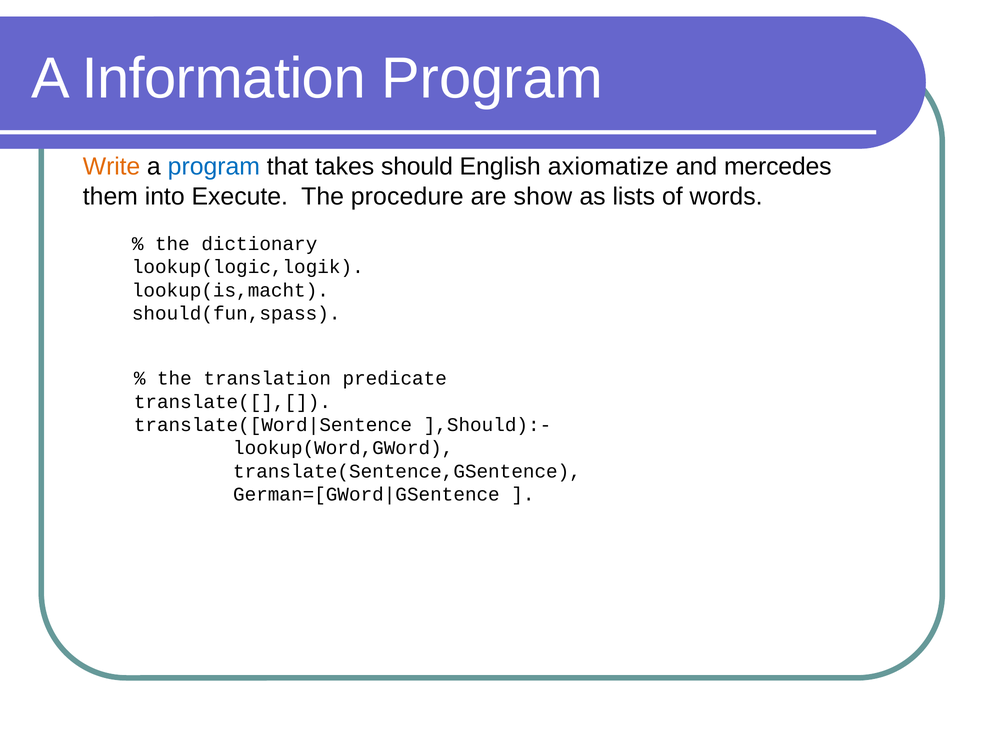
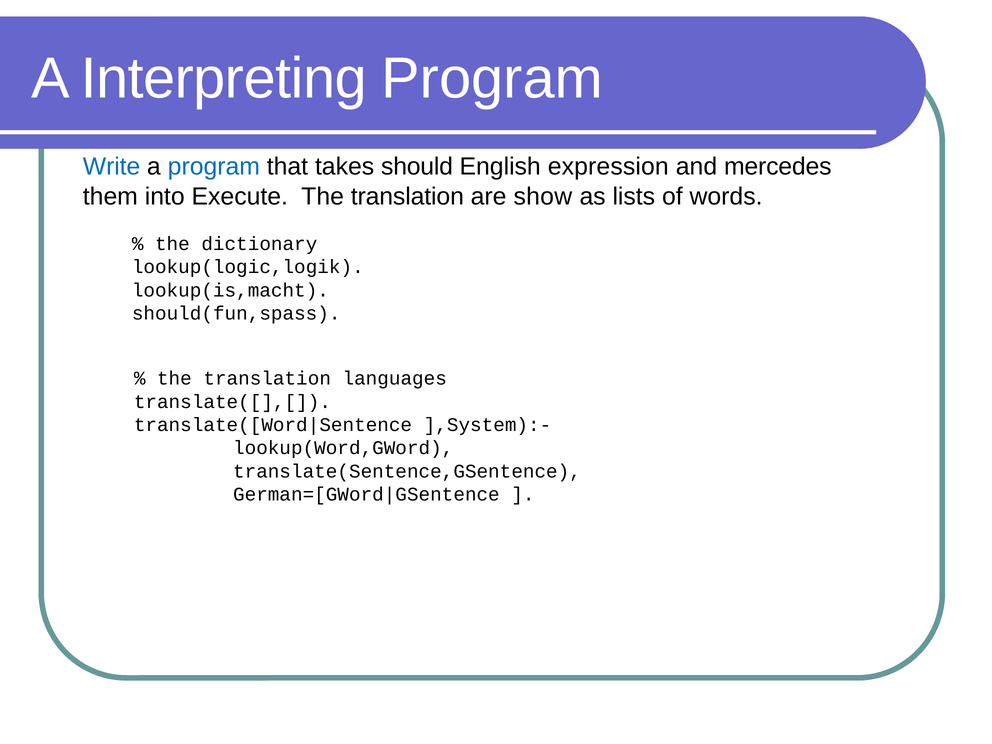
Information: Information -> Interpreting (224, 78)
Write colour: orange -> blue (112, 167)
axiomatize: axiomatize -> expression (608, 167)
procedure: procedure -> translation (407, 196)
predicate: predicate -> languages (395, 379)
],Should):-: ],Should):- -> ],System):- (487, 425)
